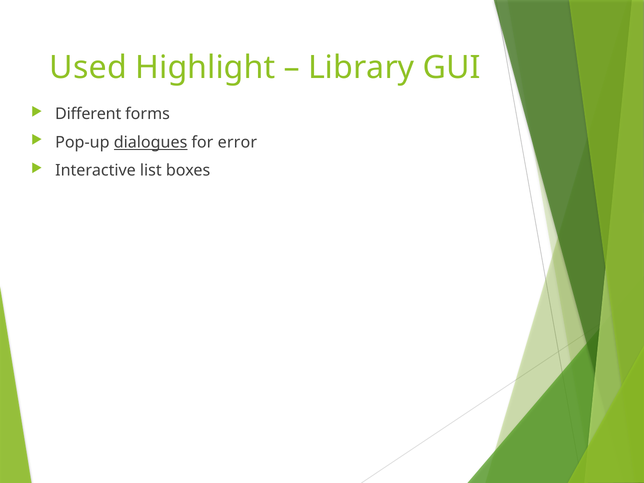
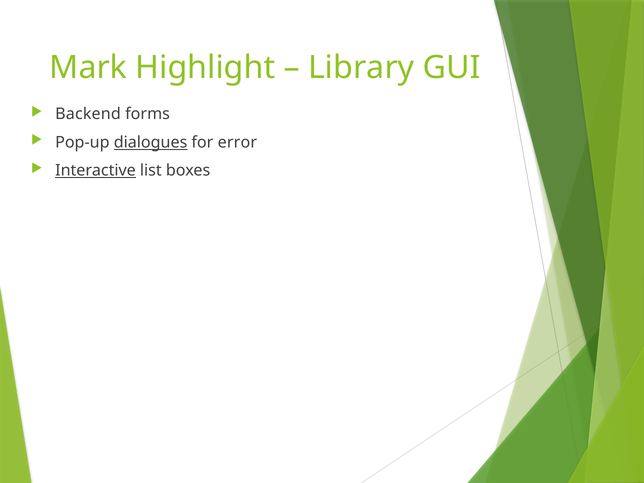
Used: Used -> Mark (88, 68)
Different: Different -> Backend (88, 114)
Interactive underline: none -> present (96, 171)
